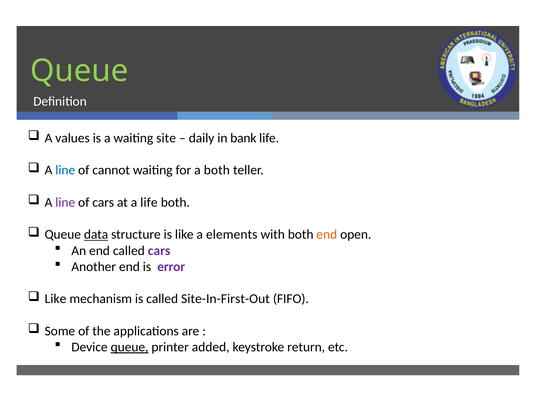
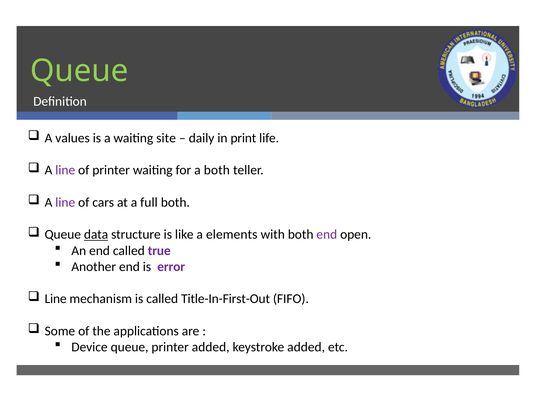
bank: bank -> print (243, 138)
line colour: blue -> purple (65, 170)
of cannot: cannot -> printer (111, 170)
a life: life -> full (149, 202)
end colour: orange -> purple (327, 234)
called cars: cars -> true (159, 251)
Like: Like -> Line (56, 299)
Site-In-First-Out: Site-In-First-Out -> Title-In-First-Out (226, 299)
queue underline: present -> none (130, 347)
keystroke return: return -> added (306, 347)
